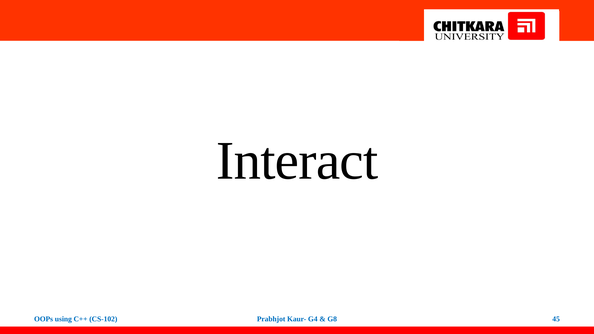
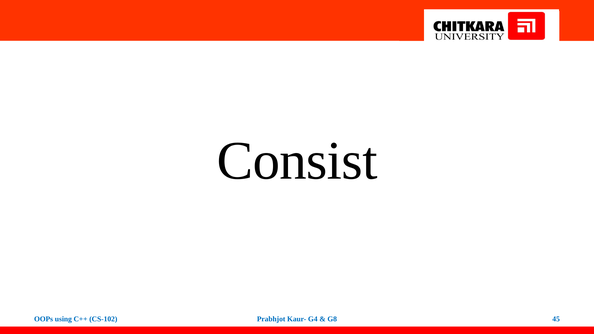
Interact: Interact -> Consist (297, 161)
